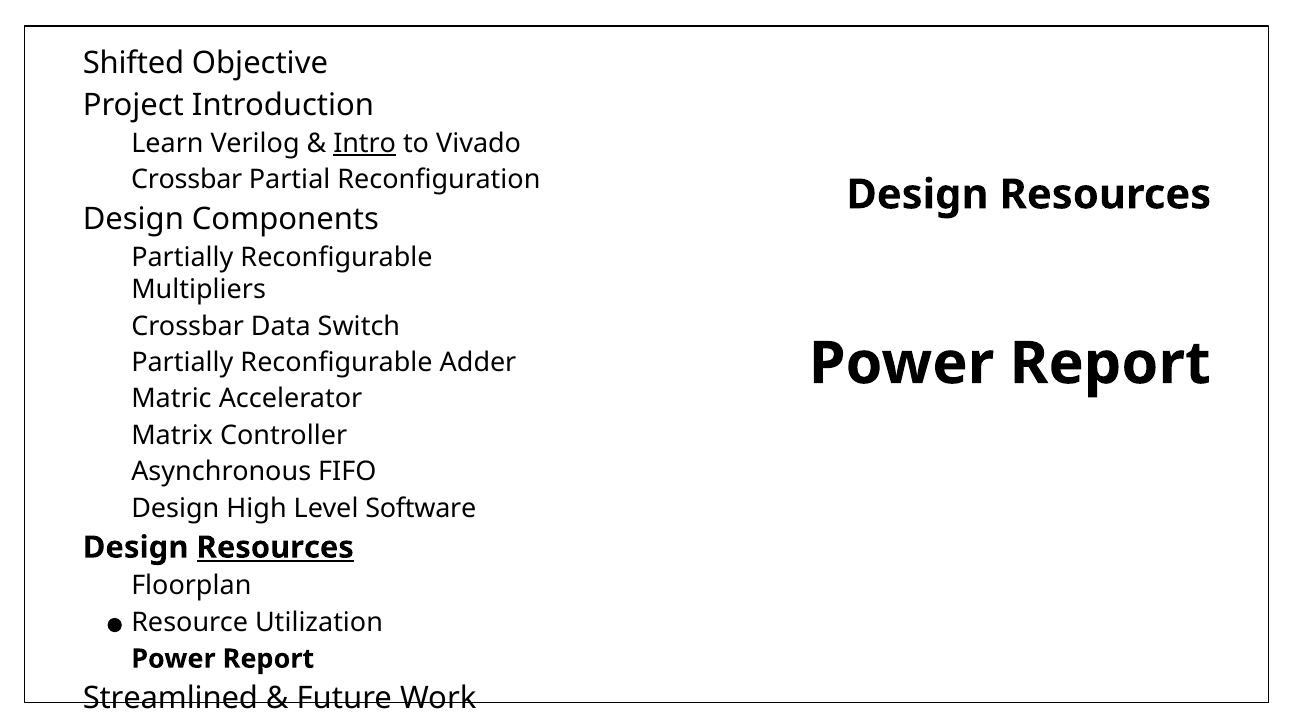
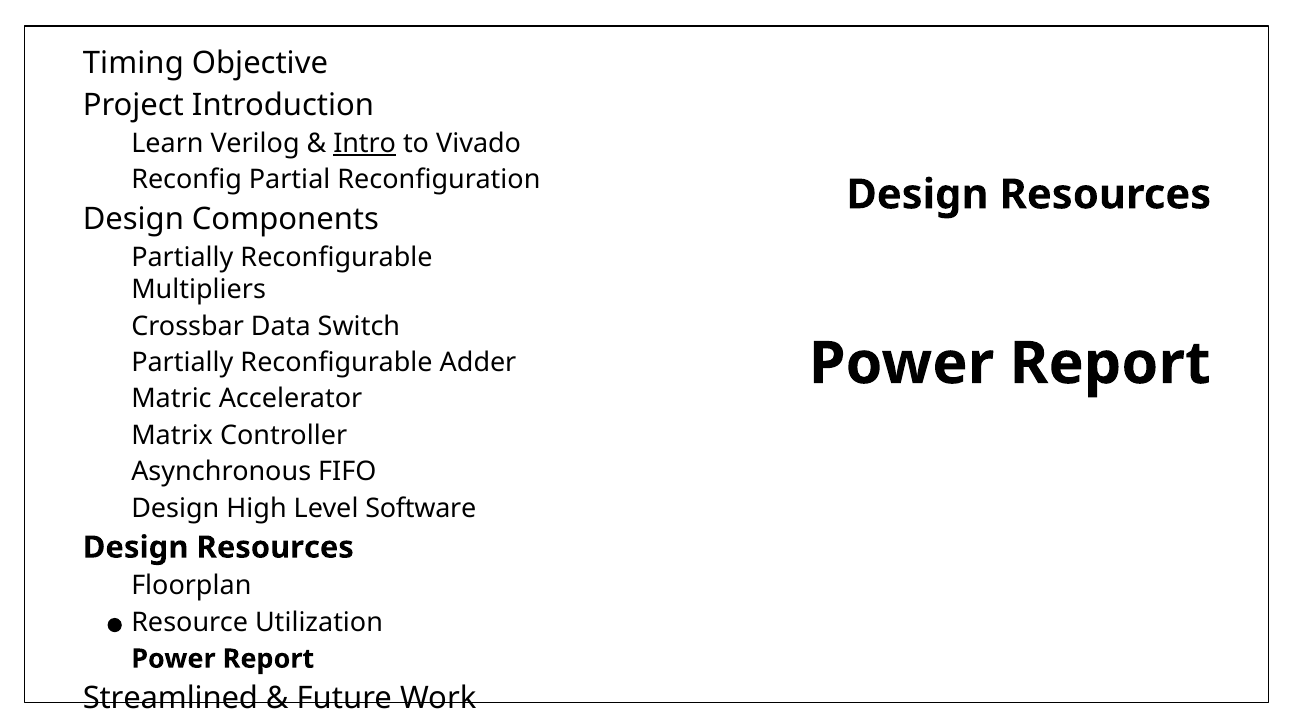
Shifted: Shifted -> Timing (133, 64)
Crossbar: Crossbar -> Reconfig (187, 180)
Resources underline: present -> none (275, 547)
